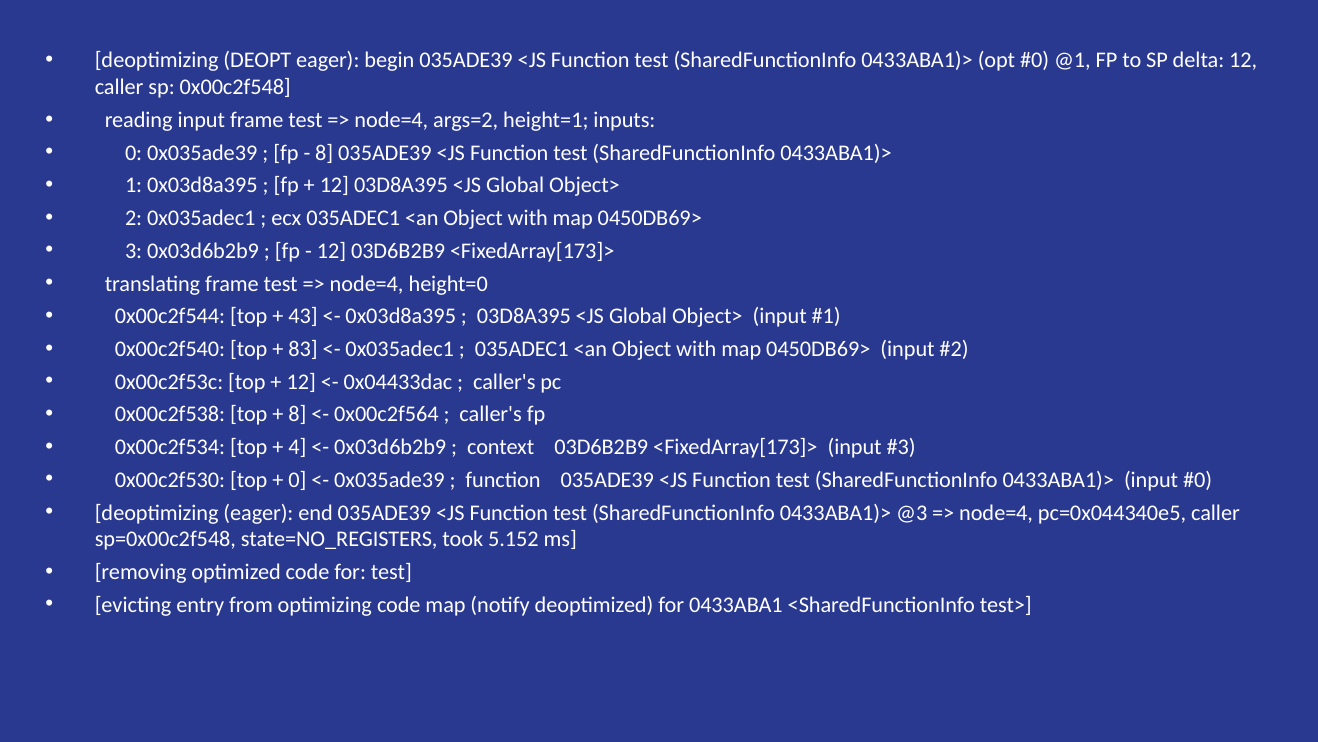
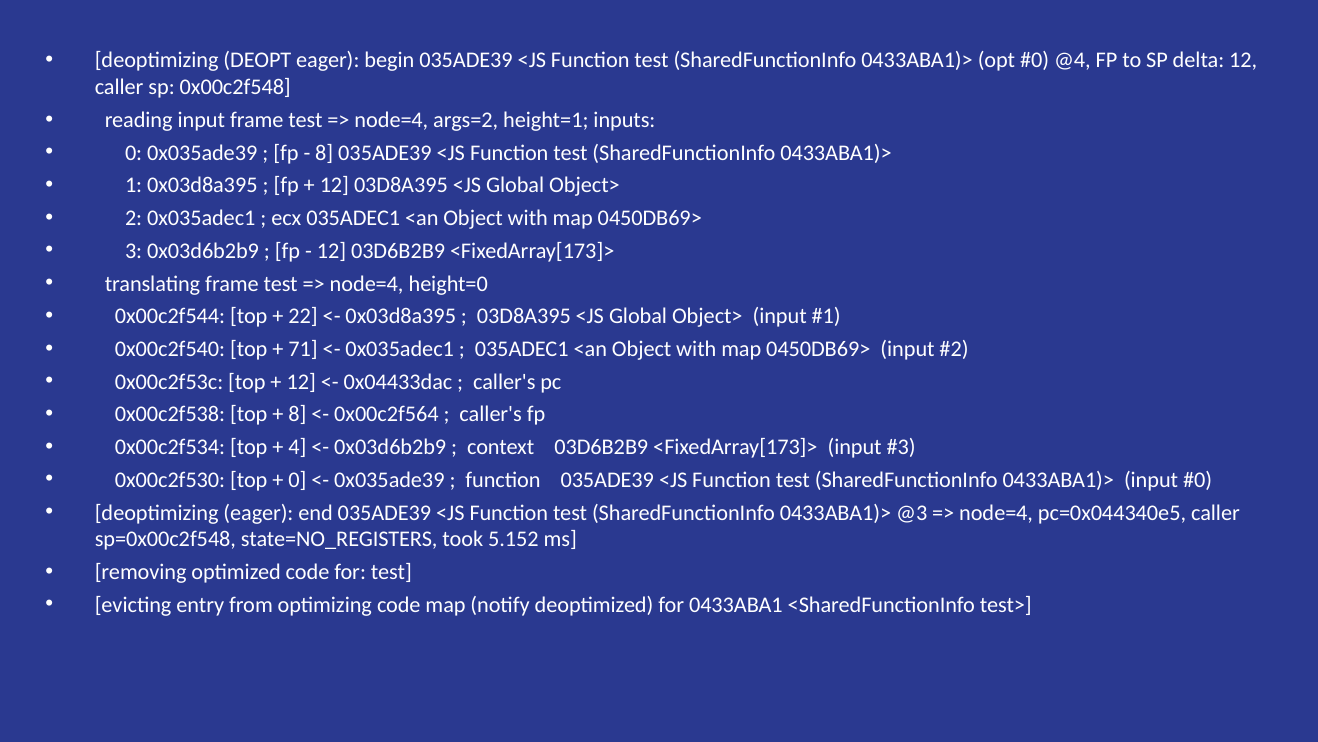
@1: @1 -> @4 (1072, 61)
43: 43 -> 22 (303, 316)
83: 83 -> 71 (303, 349)
